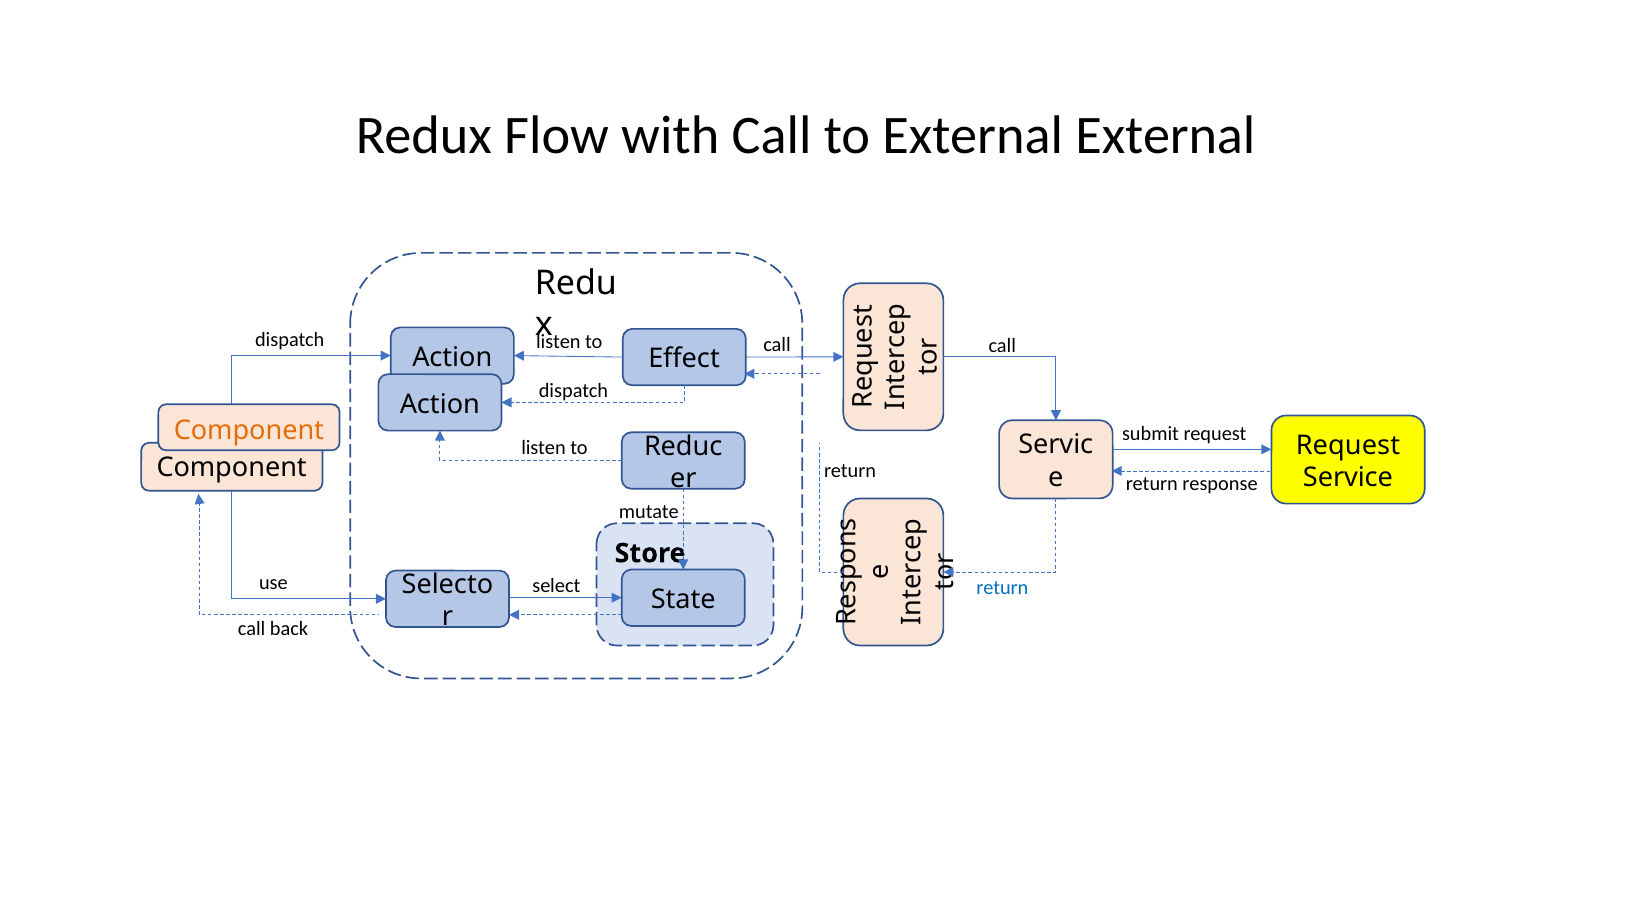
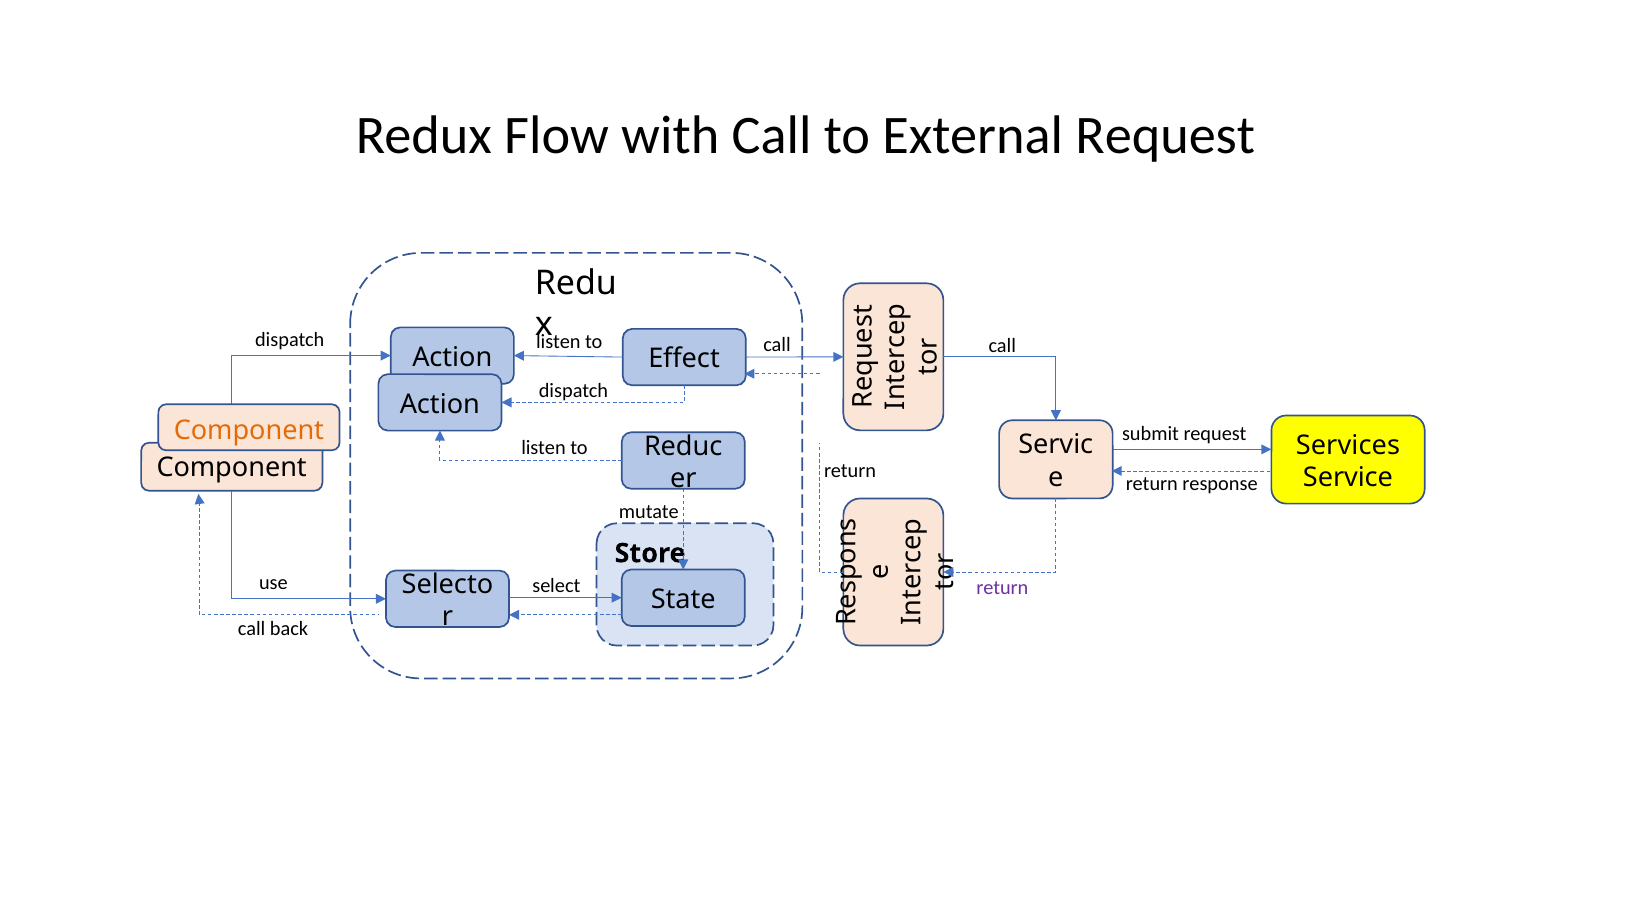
External External: External -> Request (1165, 136)
Request: Request -> Services (1348, 445)
return colour: blue -> purple (1002, 588)
